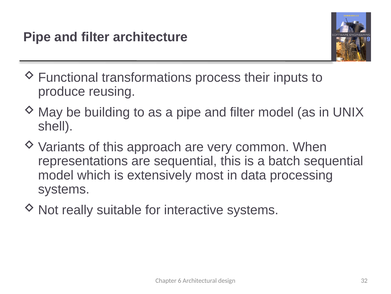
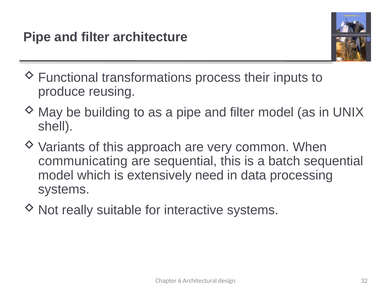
representations: representations -> communicating (83, 161)
most: most -> need (209, 175)
